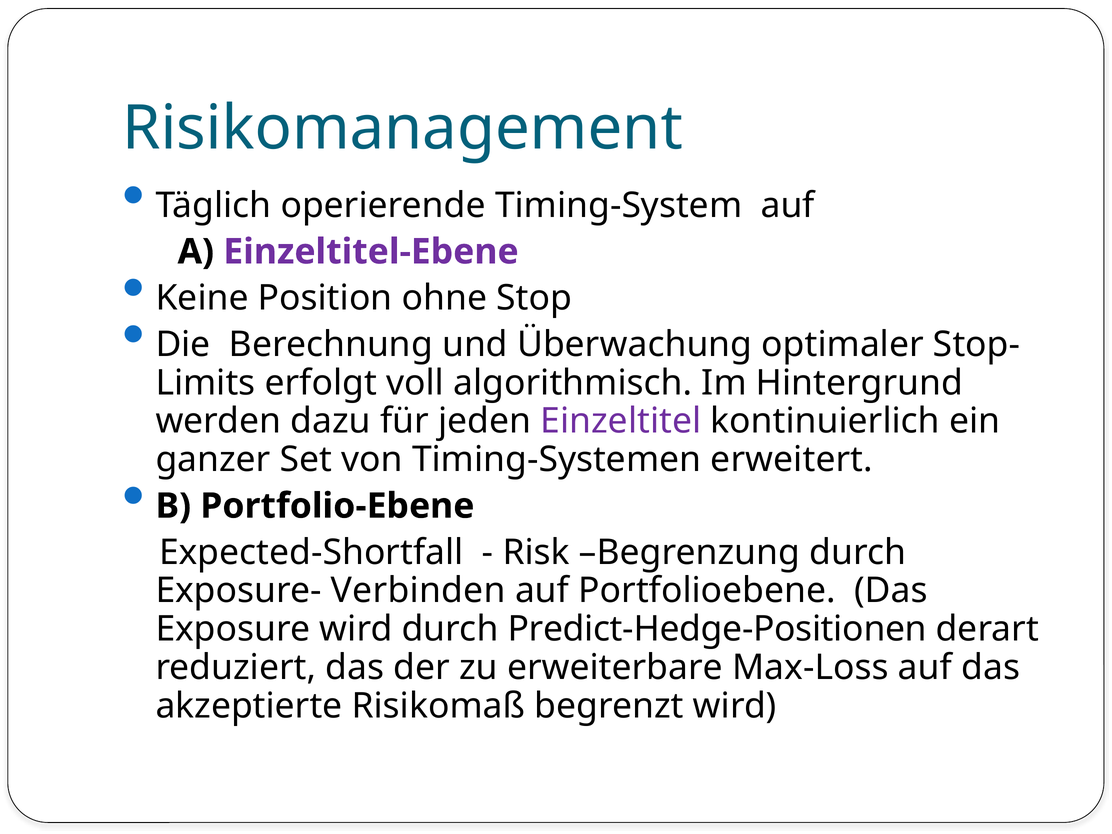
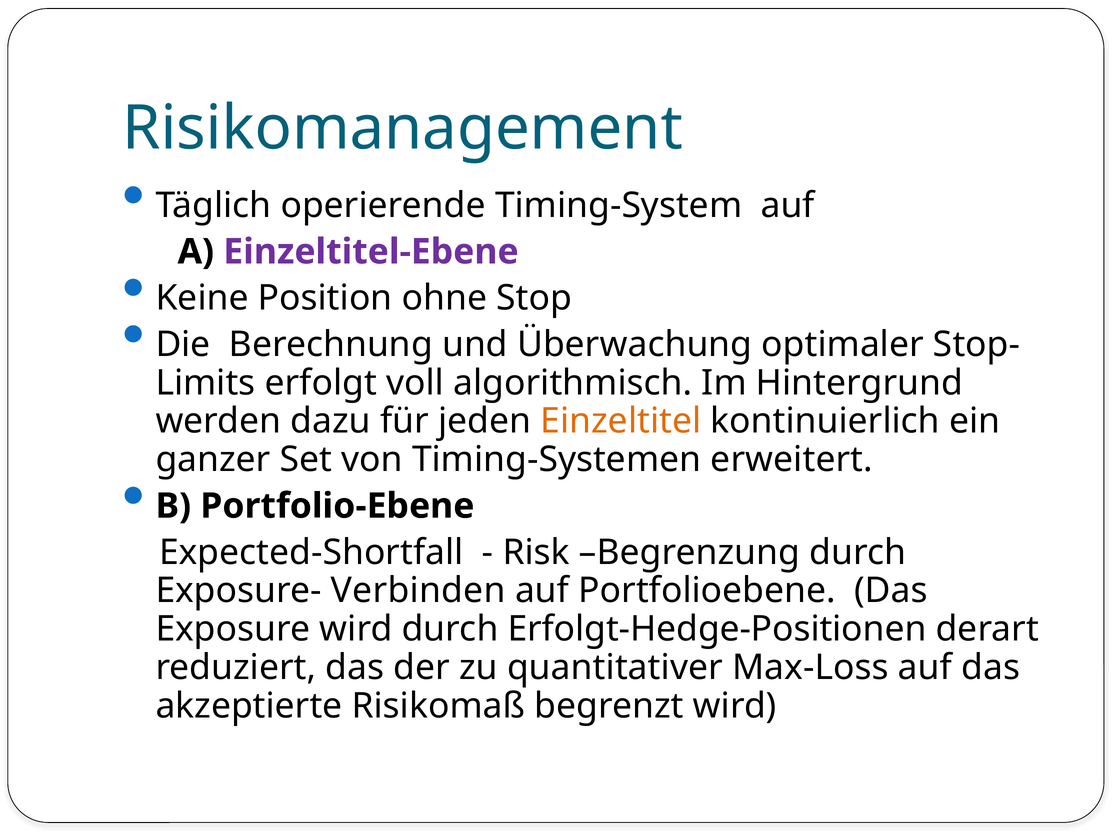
Einzeltitel colour: purple -> orange (621, 421)
Predict-Hedge-Positionen: Predict-Hedge-Positionen -> Erfolgt-Hedge-Positionen (717, 629)
erweiterbare: erweiterbare -> quantitativer (615, 667)
